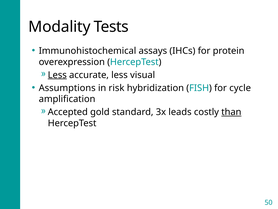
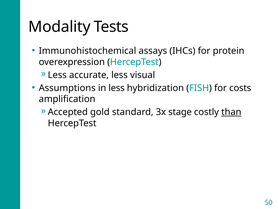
Less underline: present -> none (57, 75)
in risk: risk -> less (117, 88)
cycle: cycle -> costs (240, 88)
leads: leads -> stage (180, 112)
